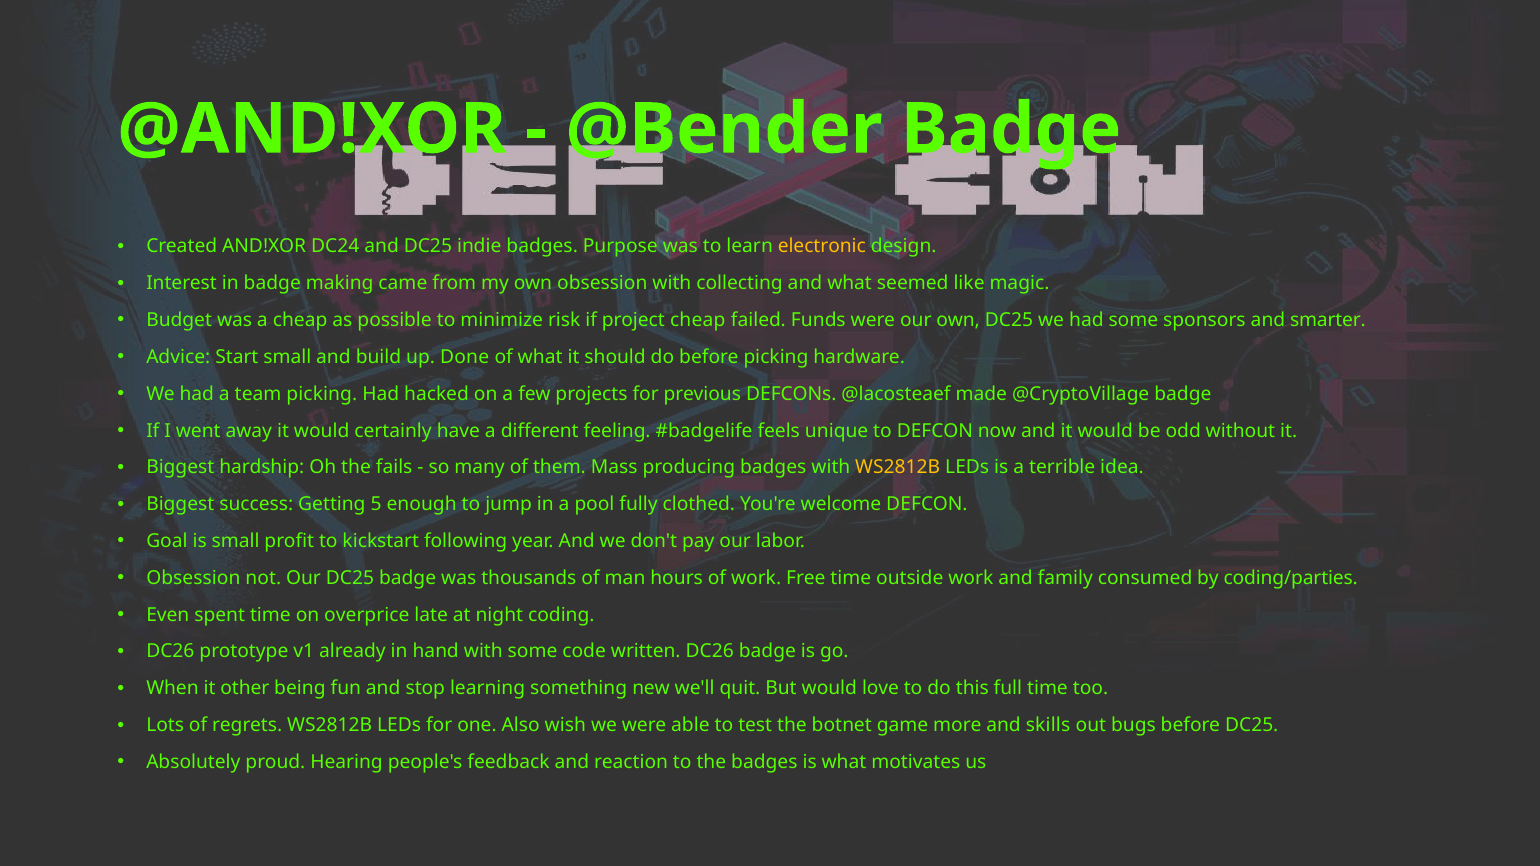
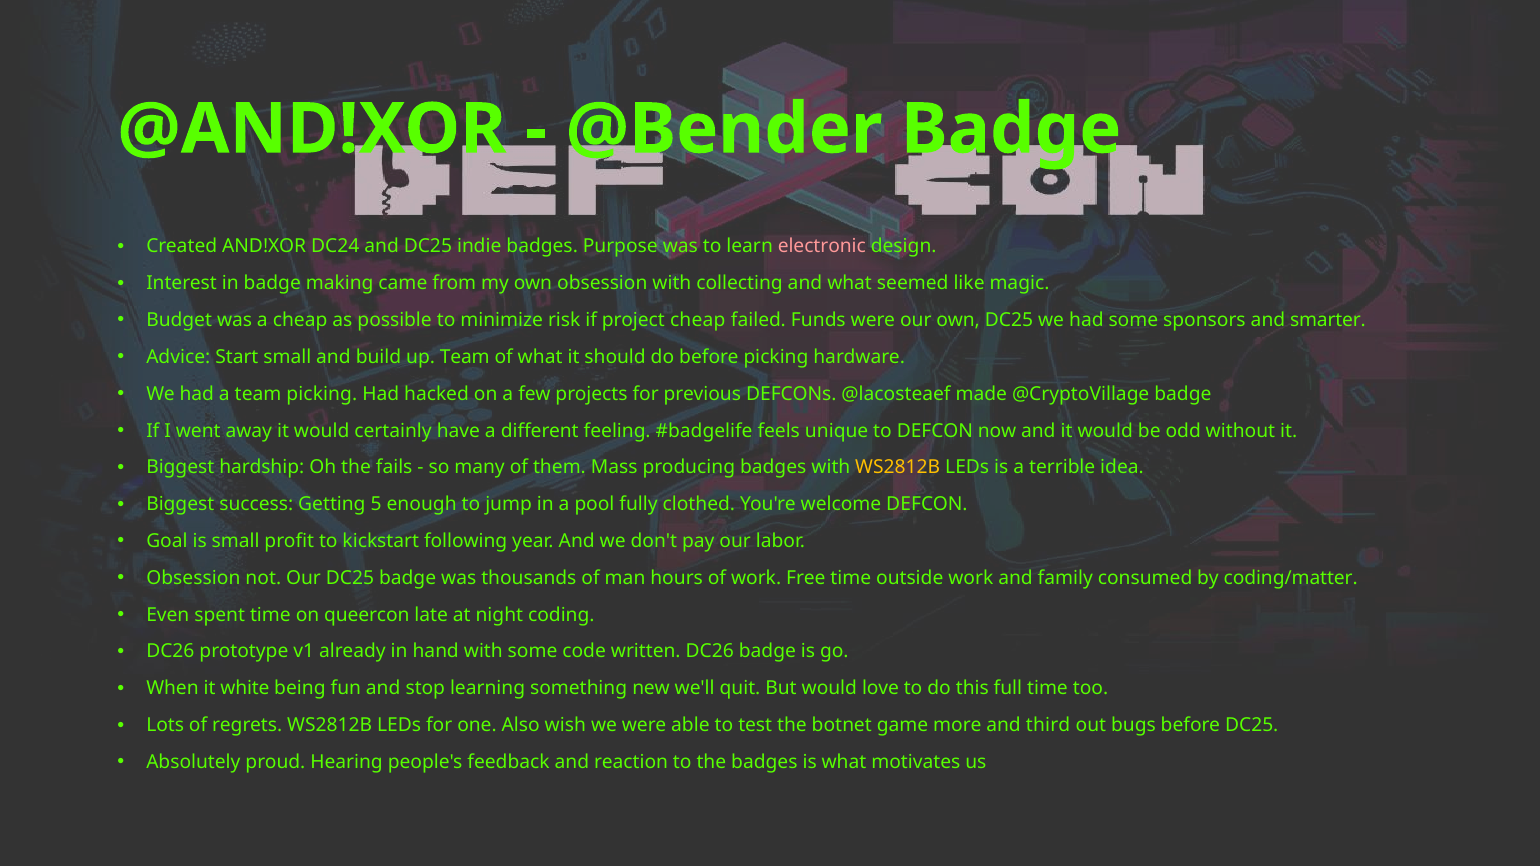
electronic colour: yellow -> pink (822, 247)
up Done: Done -> Team (465, 357)
coding/parties: coding/parties -> coding/matter (1291, 578)
overprice: overprice -> queercon (367, 615)
other: other -> white (245, 689)
skills: skills -> third (1048, 725)
